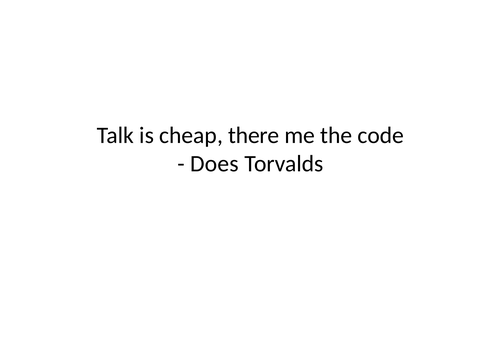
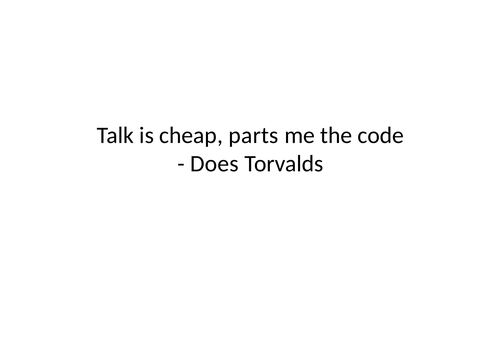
there: there -> parts (254, 135)
